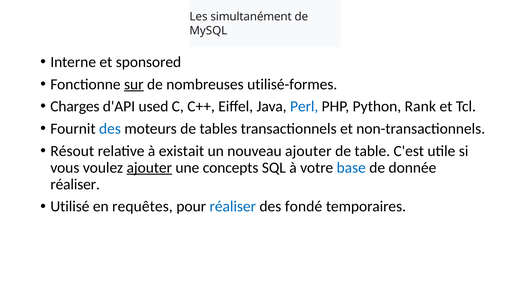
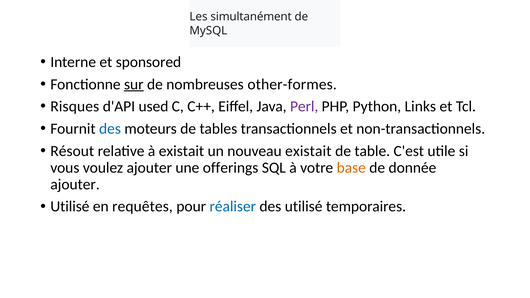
utilisé-formes: utilisé-formes -> other-formes (292, 84)
Charges: Charges -> Risques (75, 107)
Perl colour: blue -> purple (304, 107)
Rank: Rank -> Links (420, 107)
nouveau ajouter: ajouter -> existait (308, 151)
ajouter underline: present -> none (149, 168)
concepts: concepts -> offerings (231, 168)
base colour: blue -> orange (351, 168)
réaliser: réaliser -> ajouter (75, 184)
des fondé: fondé -> utilisé (304, 207)
